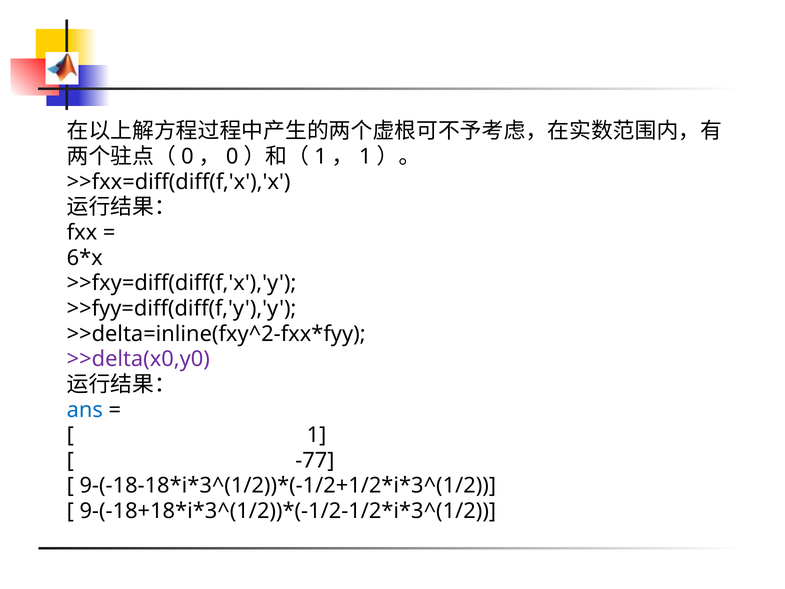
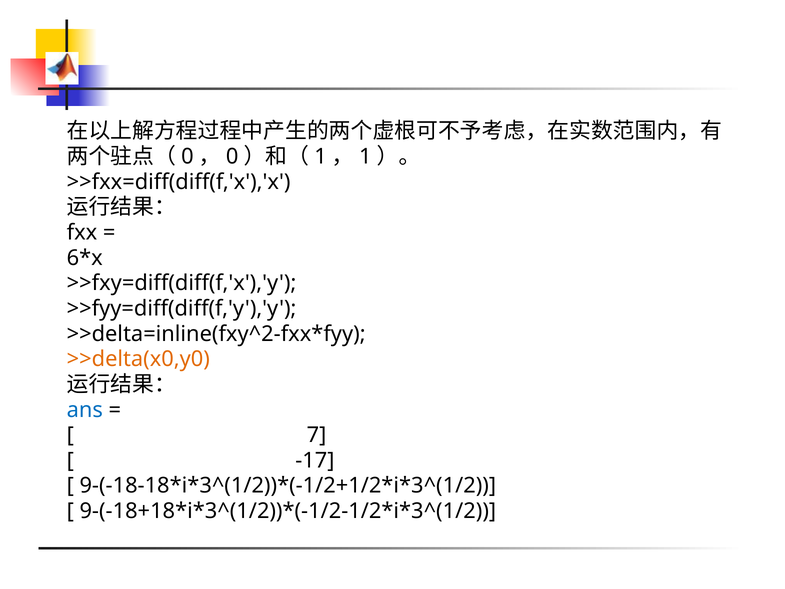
>>delta(x0,y0 colour: purple -> orange (138, 359)
1: 1 -> 7 (317, 435)
-77: -77 -> -17 (315, 460)
